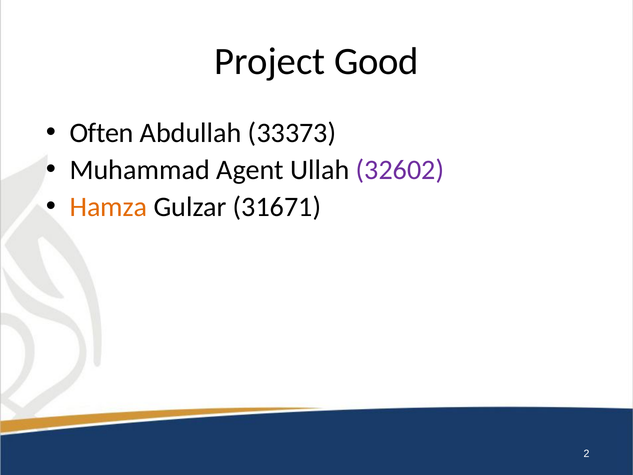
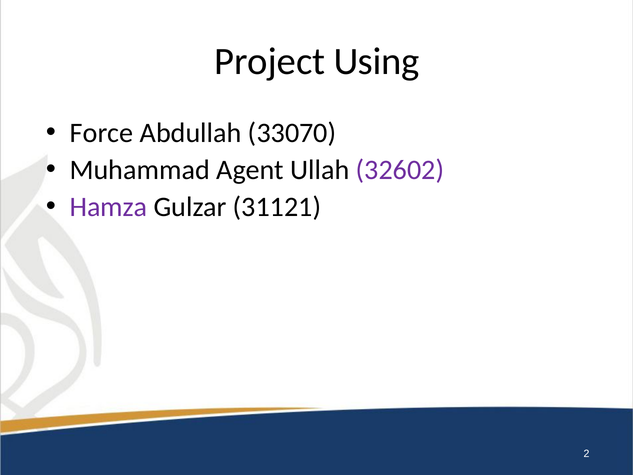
Good: Good -> Using (376, 61)
Often: Often -> Force (101, 133)
33373: 33373 -> 33070 (292, 133)
Hamza colour: orange -> purple (108, 207)
31671: 31671 -> 31121 (277, 207)
